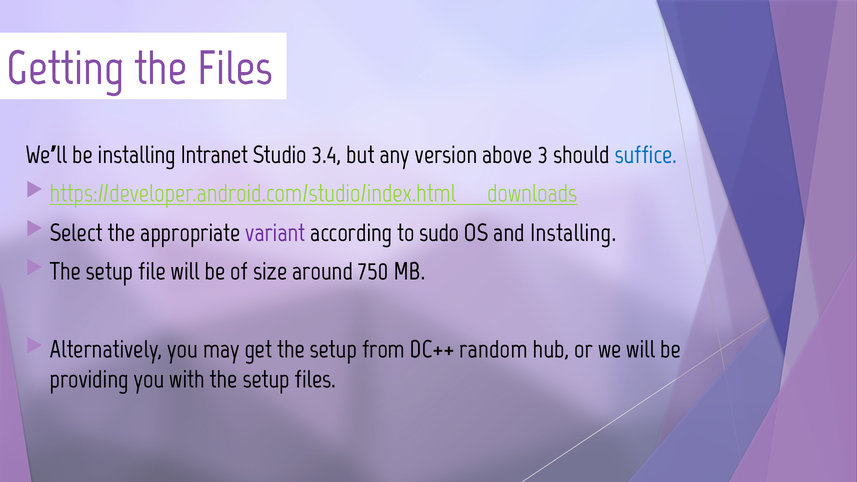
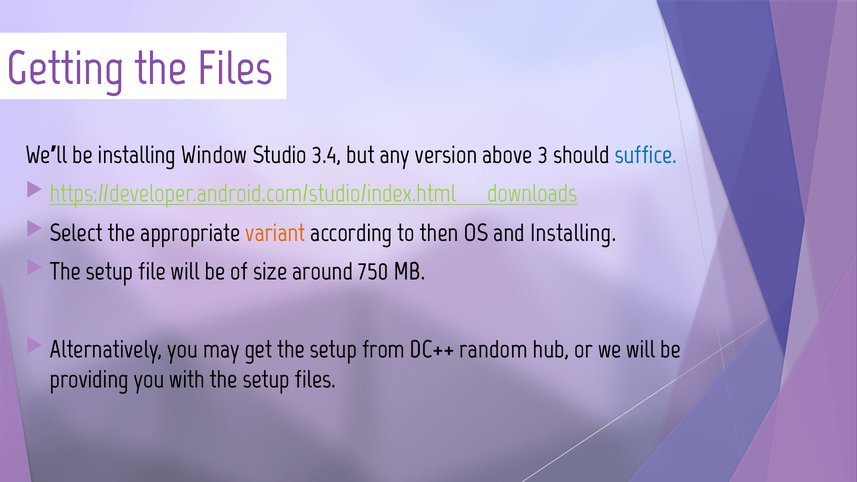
Intranet: Intranet -> Window (214, 155)
variant colour: purple -> orange (275, 233)
sudo: sudo -> then (439, 233)
